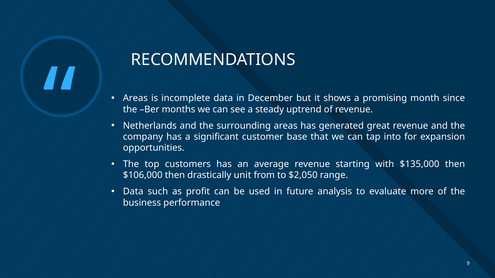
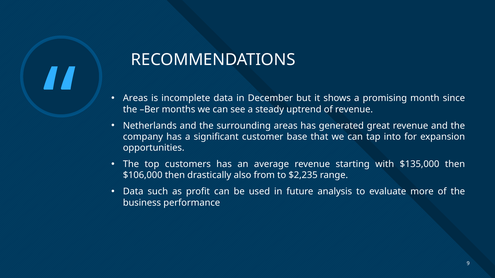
unit: unit -> also (242, 176)
$2,050: $2,050 -> $2,235 (303, 176)
